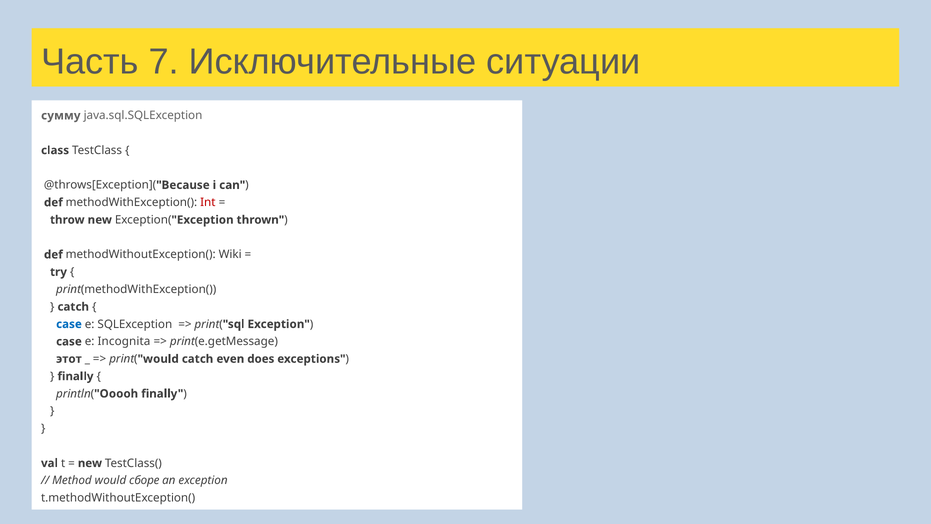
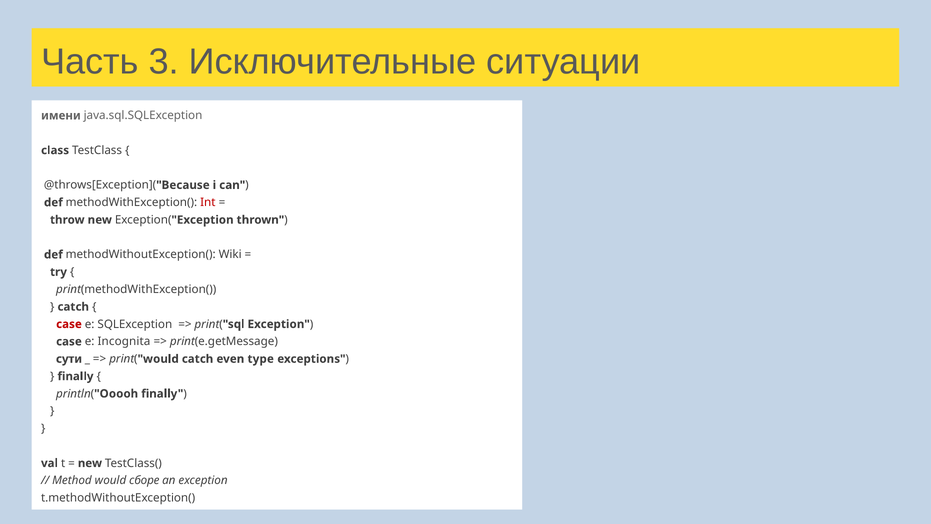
7: 7 -> 3 (164, 62)
сумму: сумму -> имени (61, 115)
case colour: blue -> red (69, 324)
этот: этот -> сути (69, 359)
does: does -> type (261, 359)
